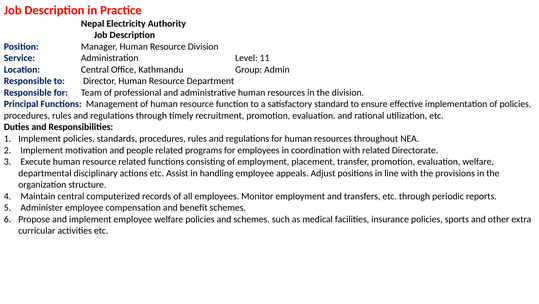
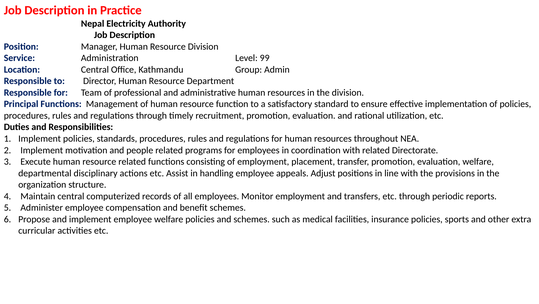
11: 11 -> 99 (265, 58)
